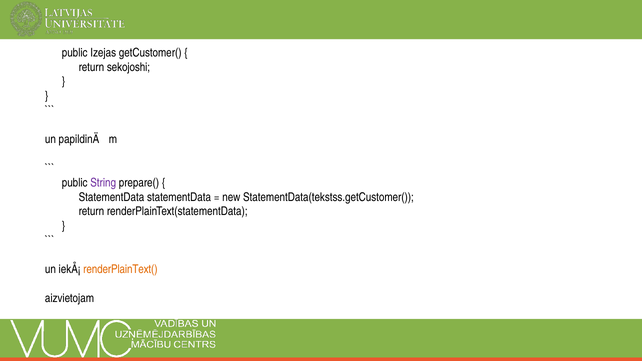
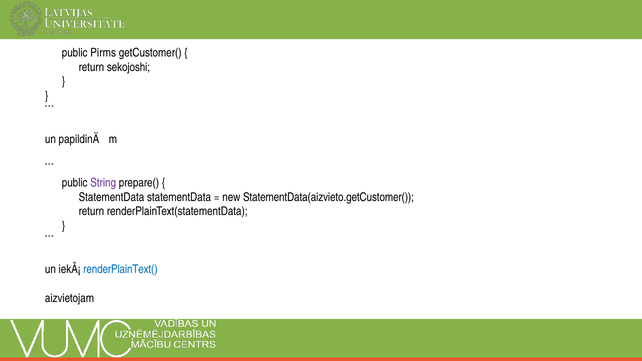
Izejas: Izejas -> Pirms (103, 53)
StatementData(tekstss.getCustomer(: StatementData(tekstss.getCustomer( -> StatementData(aizvieto.getCustomer( (328, 197)
renderPlainText( colour: orange -> blue (120, 269)
